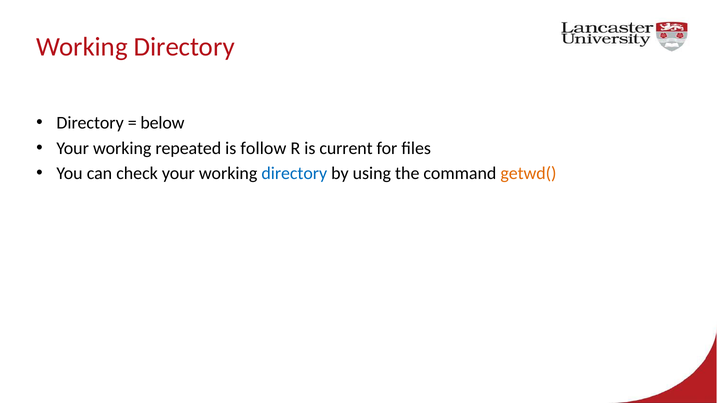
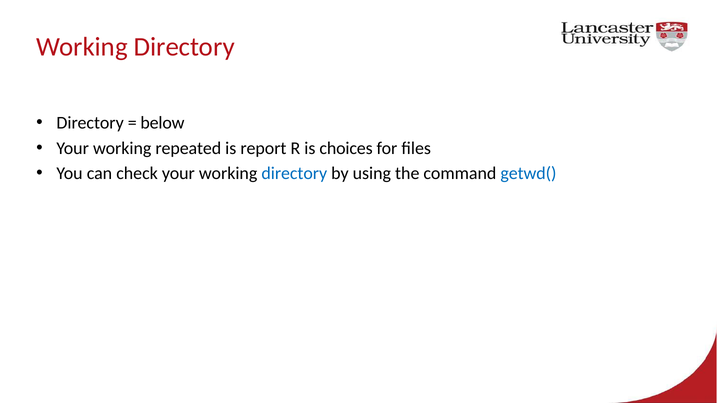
follow: follow -> report (263, 148)
current: current -> choices (346, 148)
getwd( colour: orange -> blue (528, 173)
